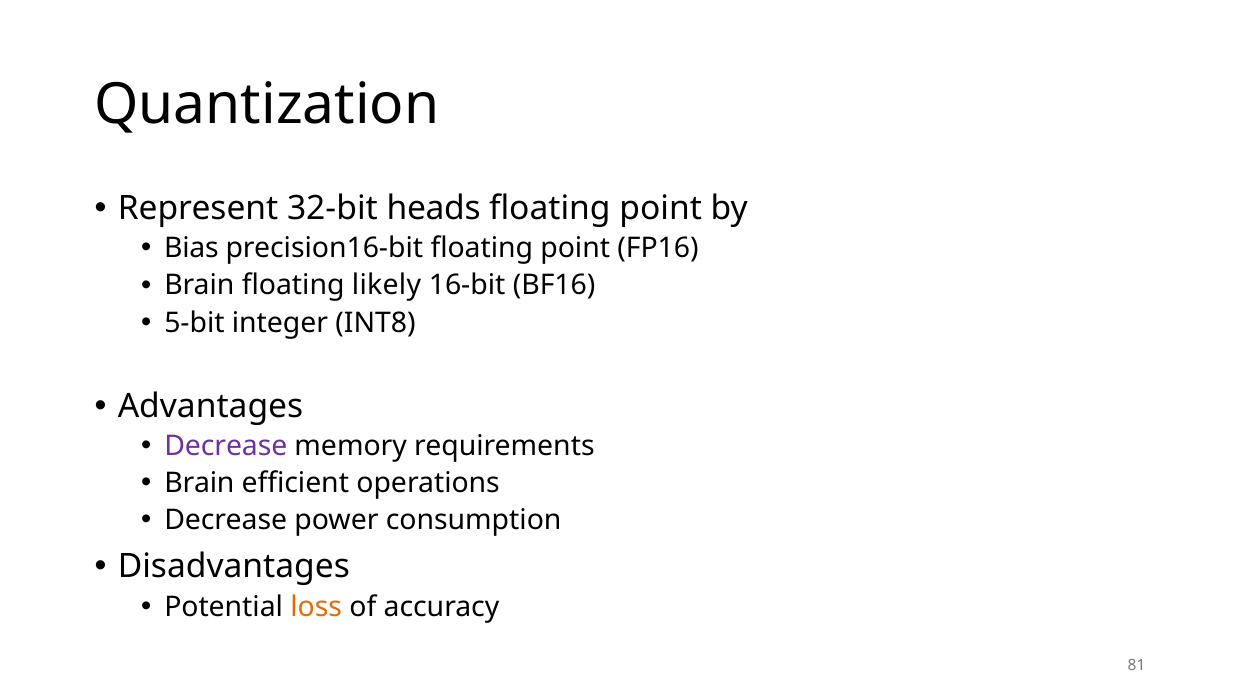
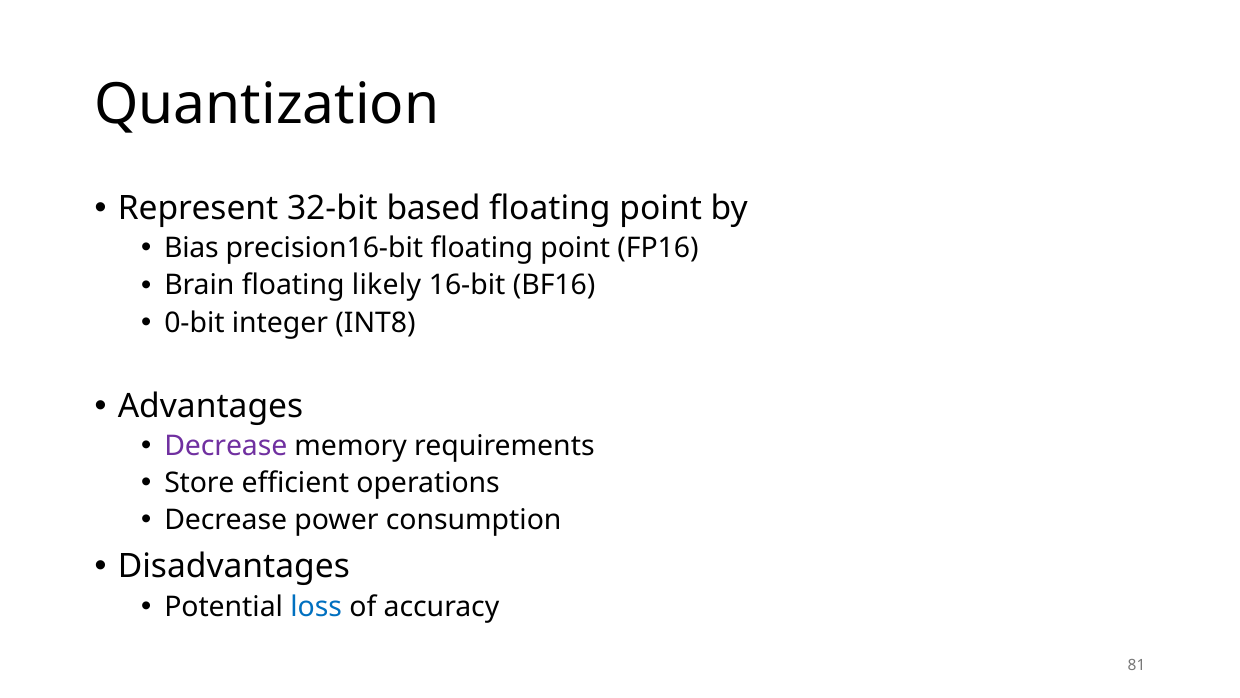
heads: heads -> based (434, 208)
5-bit: 5-bit -> 0-bit (194, 322)
Brain: Brain -> Store (199, 483)
loss colour: orange -> blue (316, 606)
